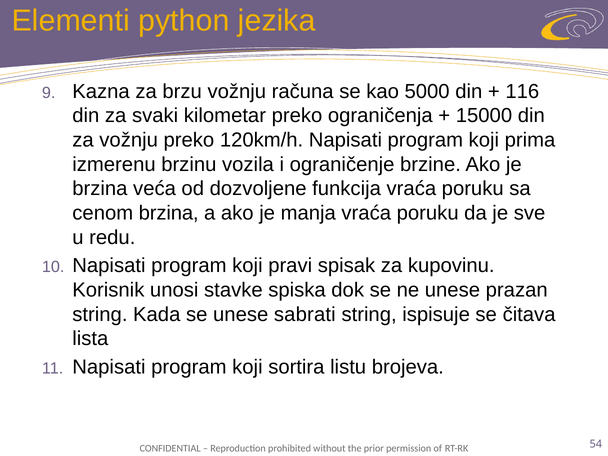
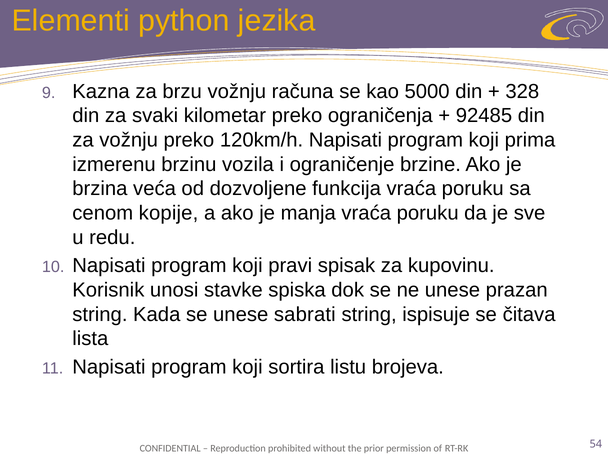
116: 116 -> 328 (522, 91)
15000: 15000 -> 92485 (484, 116)
cenom brzina: brzina -> kopije (169, 213)
